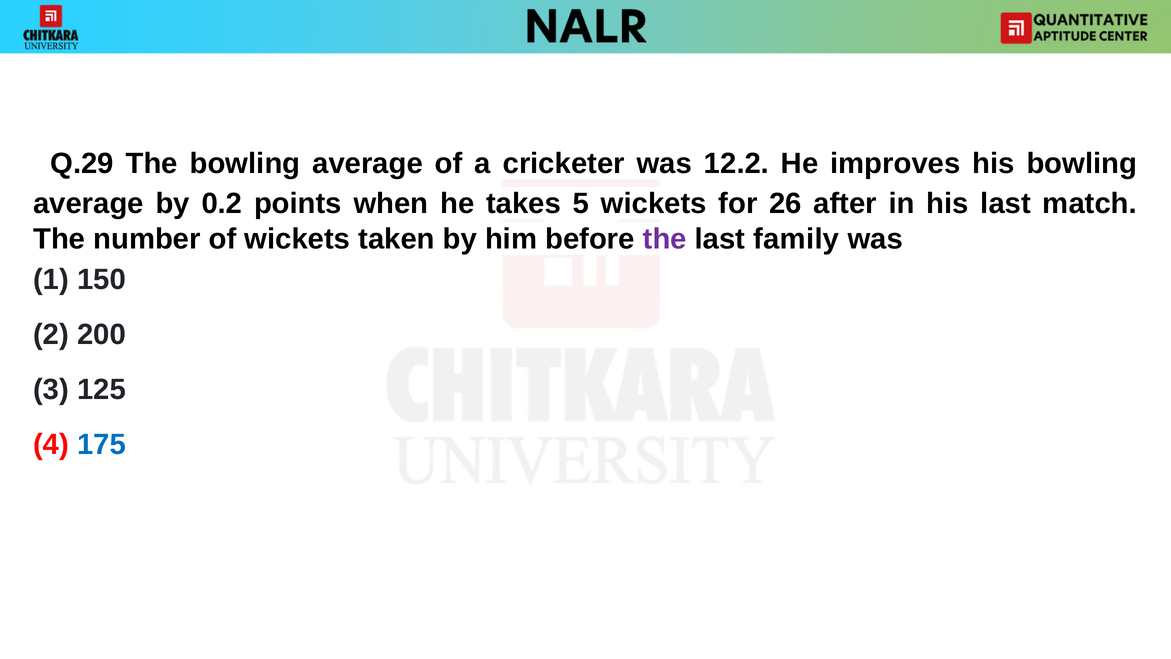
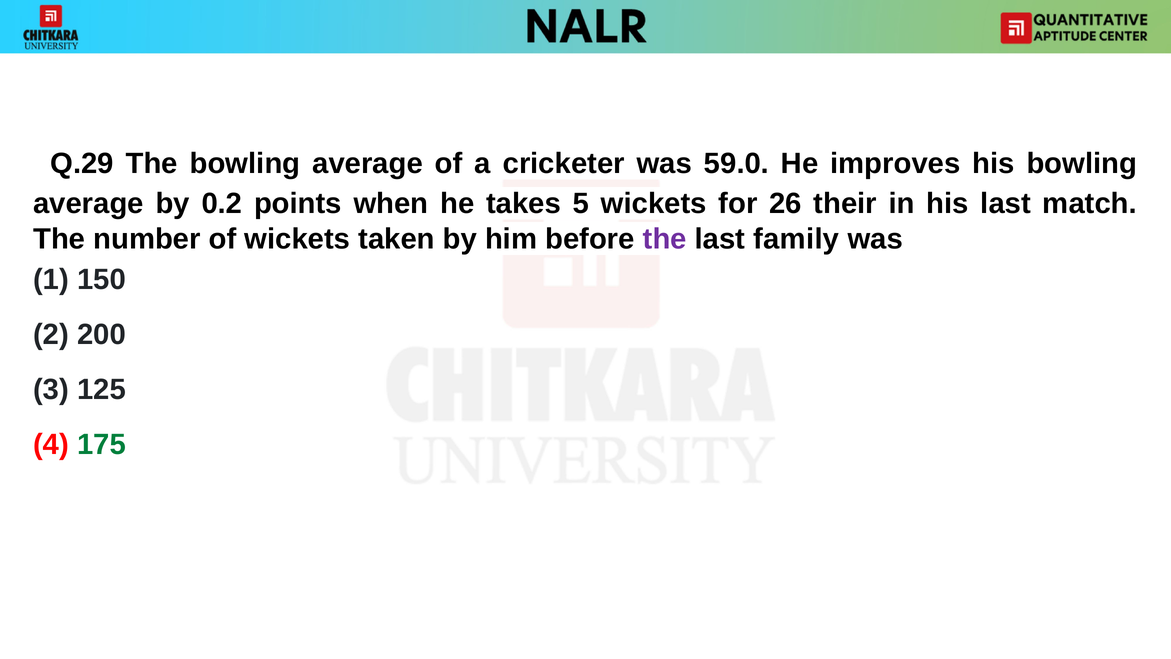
12.2: 12.2 -> 59.0 (736, 164)
after: after -> their (845, 204)
175 colour: blue -> green (101, 444)
